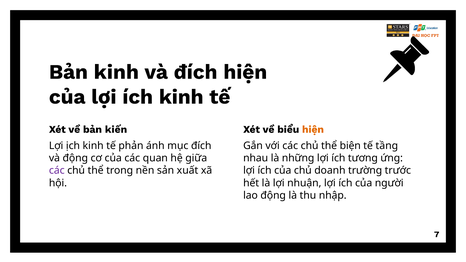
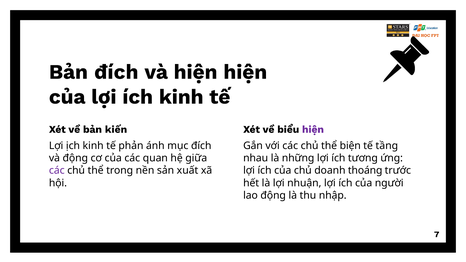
Bản kinh: kinh -> đích (116, 72)
và đích: đích -> hiện (196, 72)
hiện colour: orange -> purple (313, 129)
trường: trường -> thoáng (365, 171)
